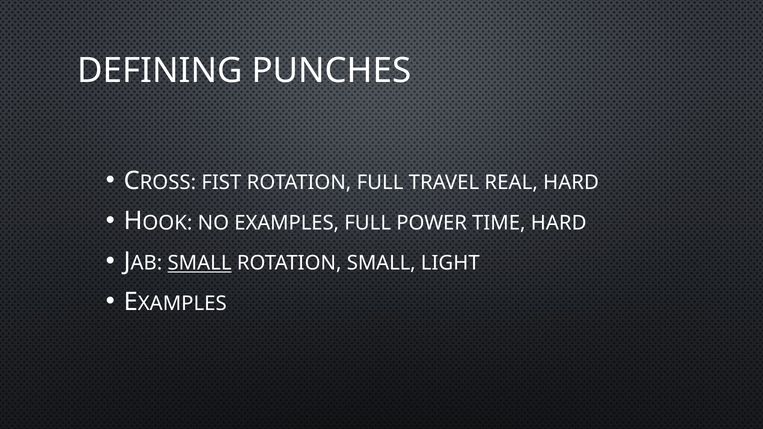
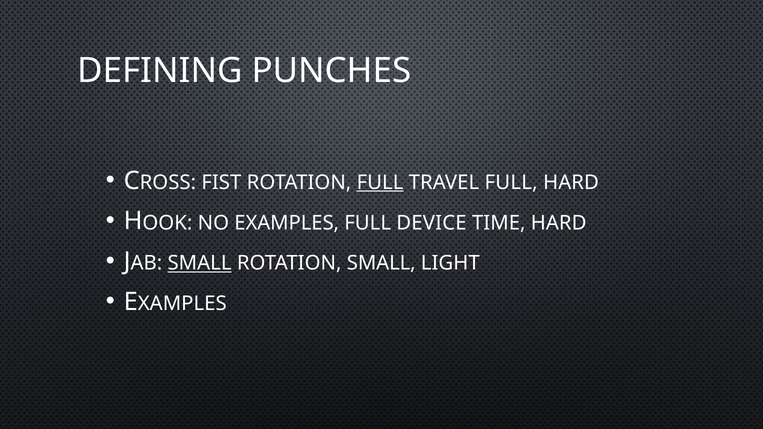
FULL underline: none -> present (380, 182)
TRAVEL REAL: REAL -> FULL (511, 182)
POWER: POWER -> DEVICE (431, 223)
